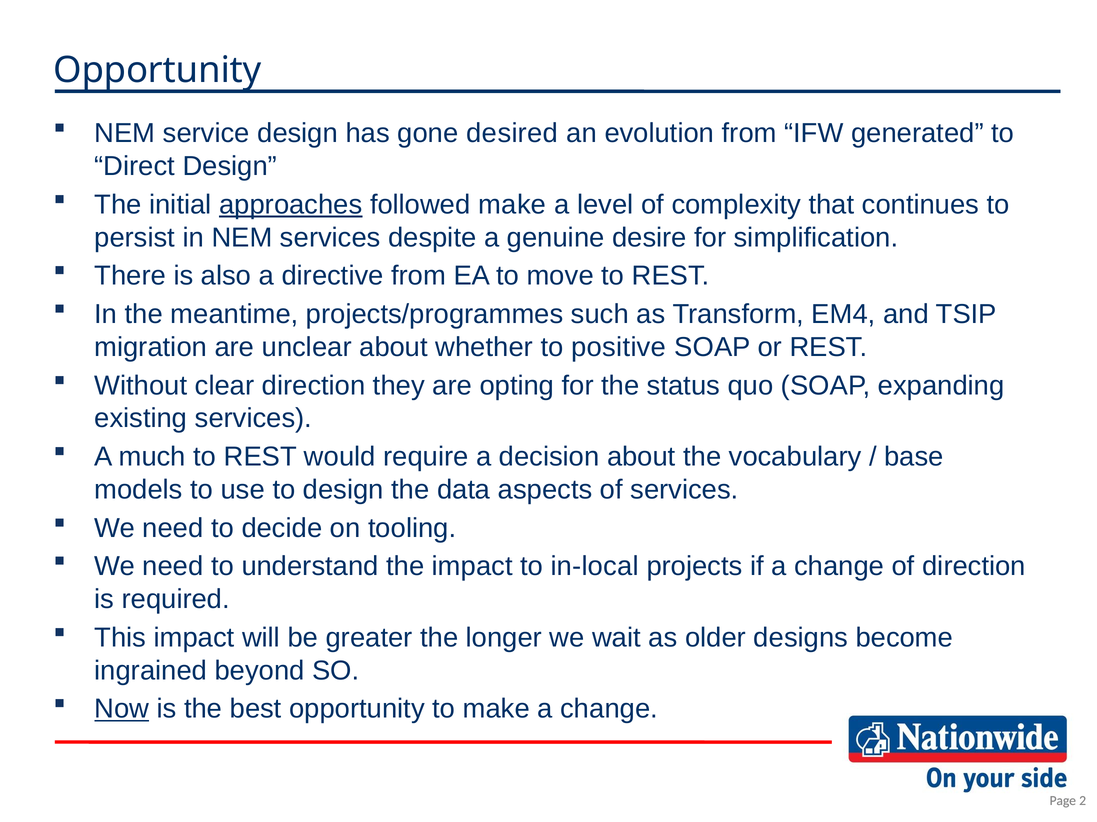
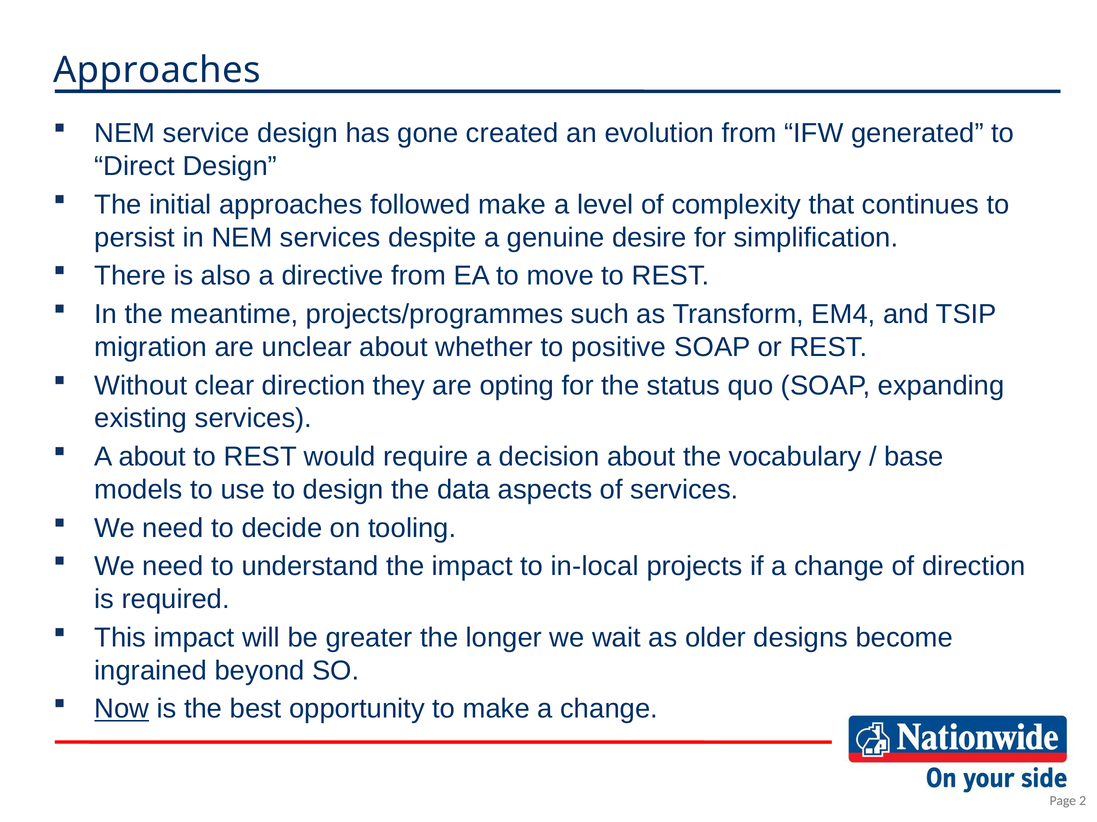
Opportunity: Opportunity -> Approaches (157, 70)
desired: desired -> created (512, 134)
approaches underline: present -> none (291, 205)
A much: much -> about (152, 457)
